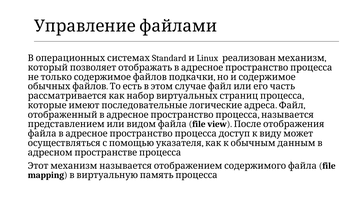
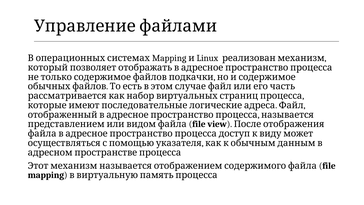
Standard: Standard -> Mapping (169, 58)
